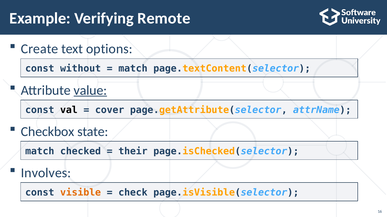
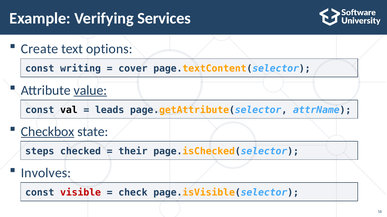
Remote: Remote -> Services (164, 18)
without: without -> writing (81, 69)
match: match -> cover (133, 69)
cover: cover -> leads (110, 110)
Checkbox underline: none -> present (48, 132)
match: match -> steps (40, 152)
visible colour: orange -> red (81, 193)
